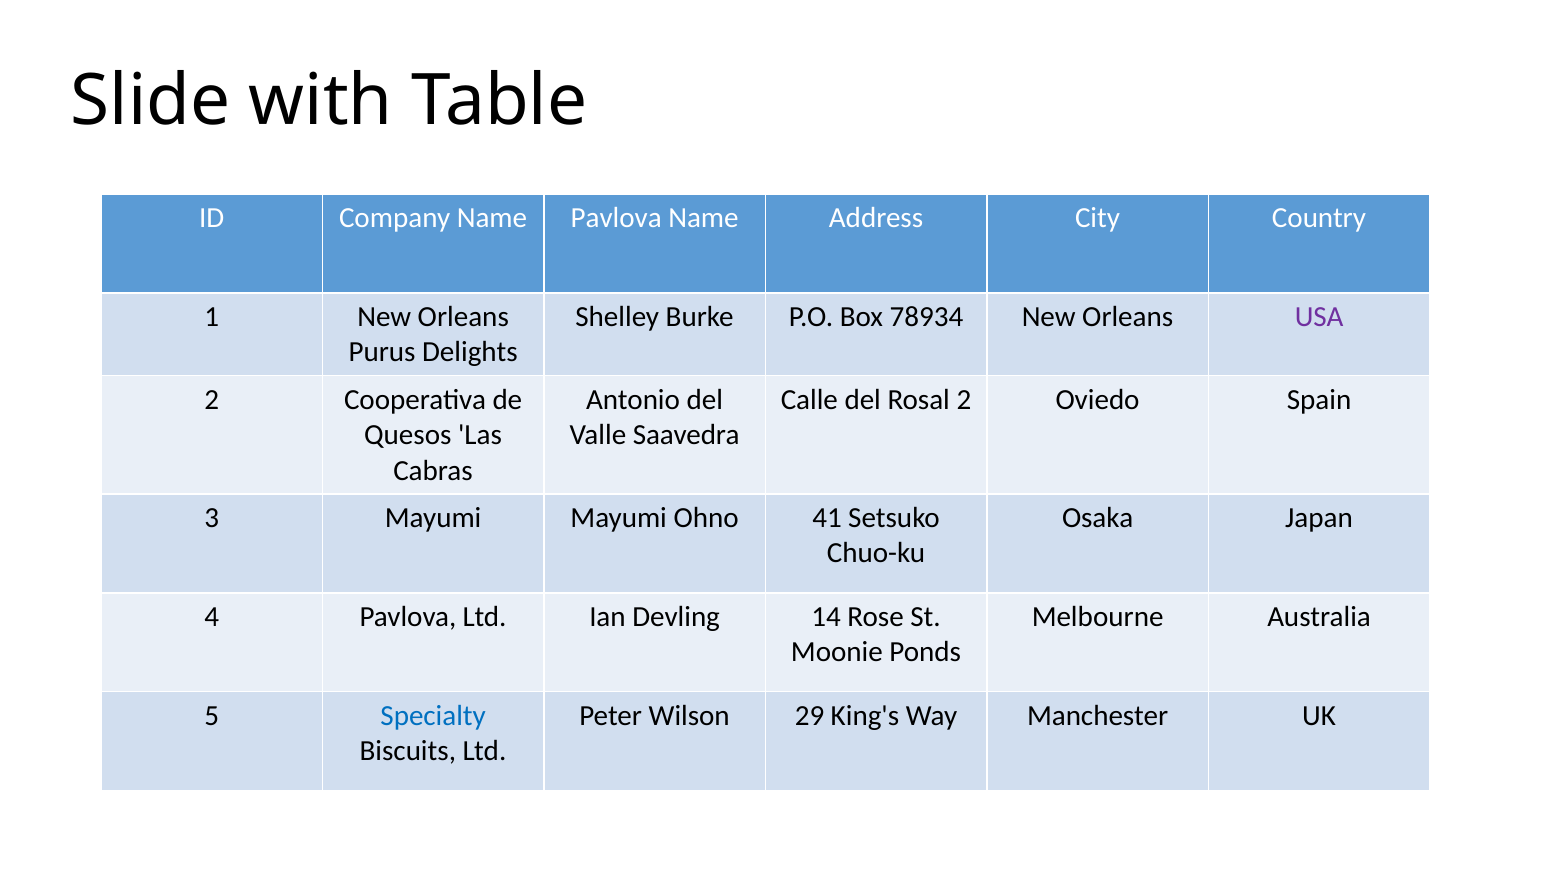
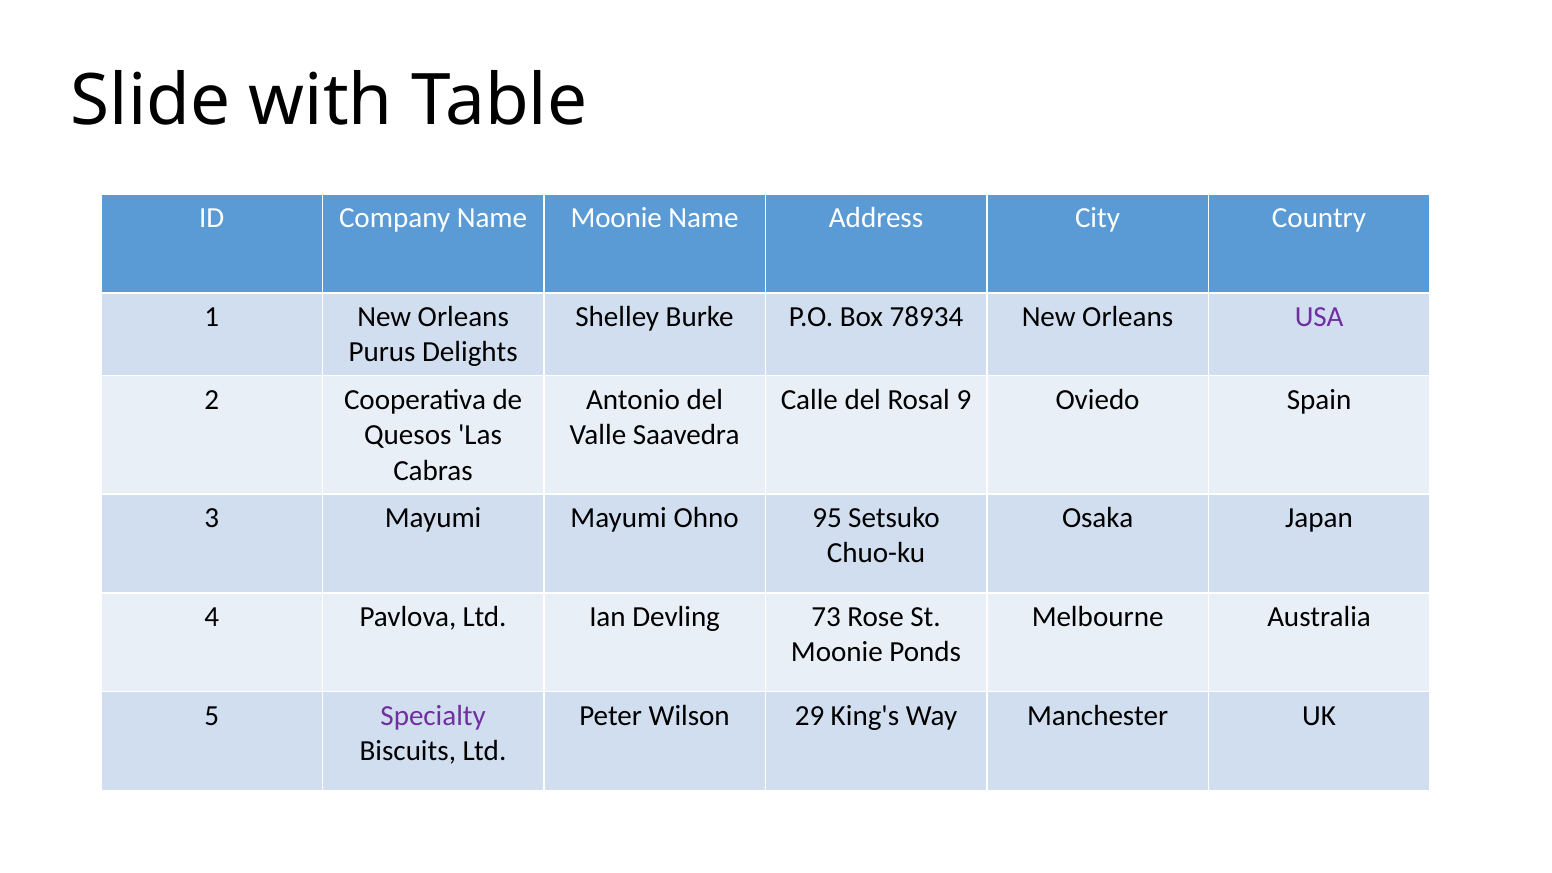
Name Pavlova: Pavlova -> Moonie (616, 218)
Rosal 2: 2 -> 9 (964, 400)
41: 41 -> 95 (827, 518)
14: 14 -> 73 (826, 617)
Specialty colour: blue -> purple (433, 716)
